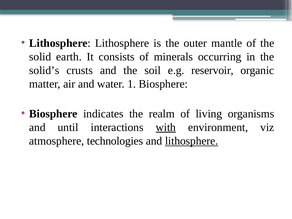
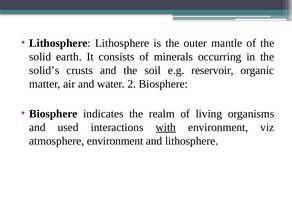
1: 1 -> 2 (132, 84)
until: until -> used (68, 127)
atmosphere technologies: technologies -> environment (115, 141)
lithosphere underline: present -> none (192, 141)
